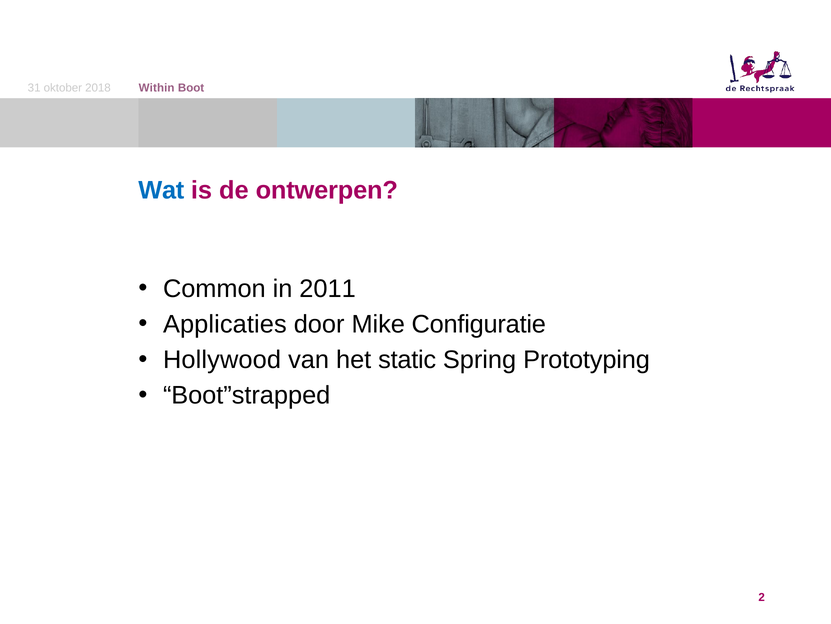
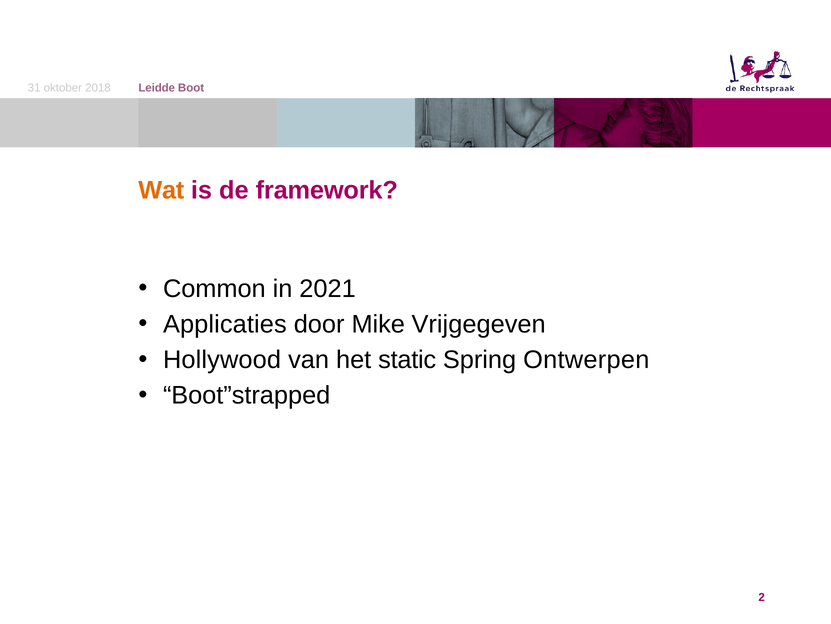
Within: Within -> Leidde (157, 88)
Wat colour: blue -> orange (161, 190)
ontwerpen: ontwerpen -> framework (327, 190)
2011: 2011 -> 2021 (328, 289)
Configuratie: Configuratie -> Vrijgegeven (479, 324)
Prototyping: Prototyping -> Ontwerpen (586, 360)
